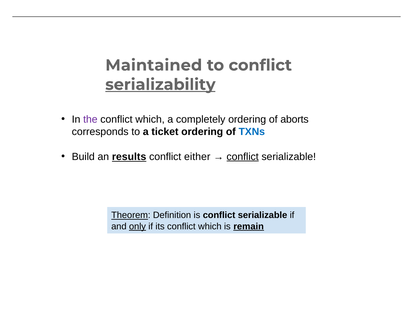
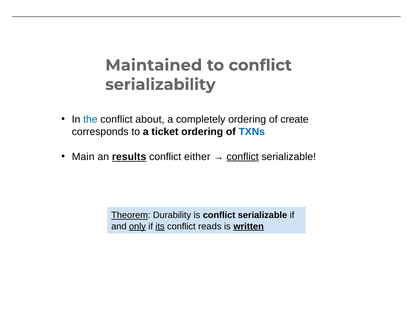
serializability underline: present -> none (160, 85)
the colour: purple -> blue (90, 119)
which: which -> about (150, 119)
aborts: aborts -> create (295, 119)
Build: Build -> Main (83, 157)
Definition: Definition -> Durability (172, 215)
its underline: none -> present (160, 226)
which: which -> reads (210, 226)
remain: remain -> written (249, 226)
